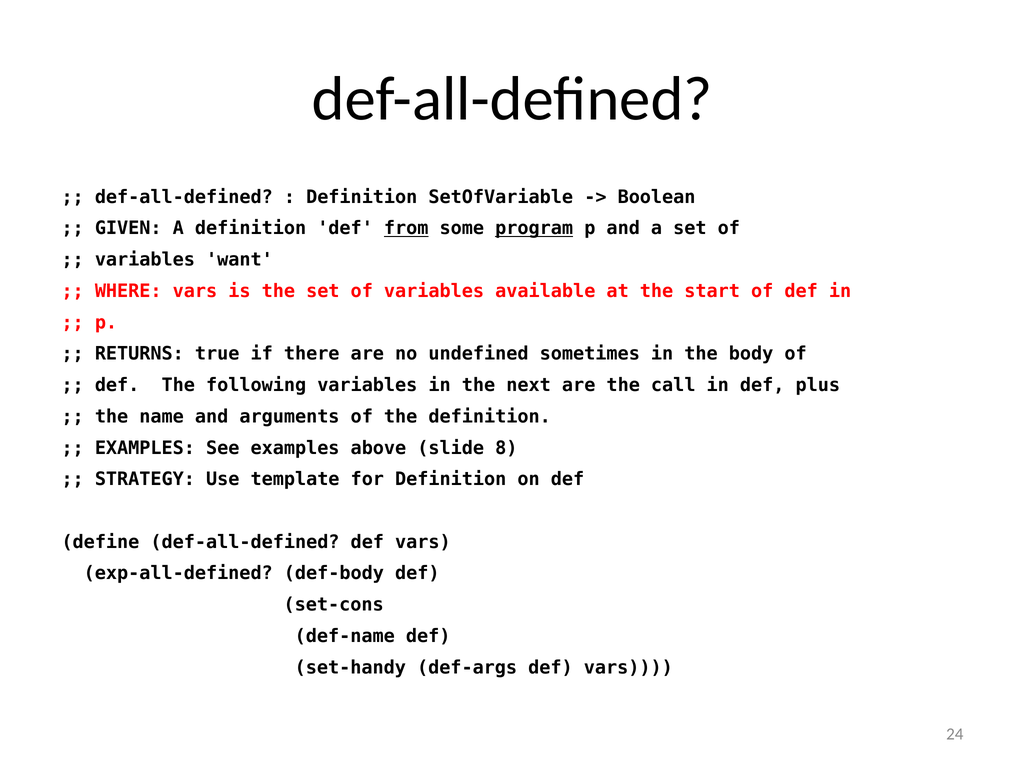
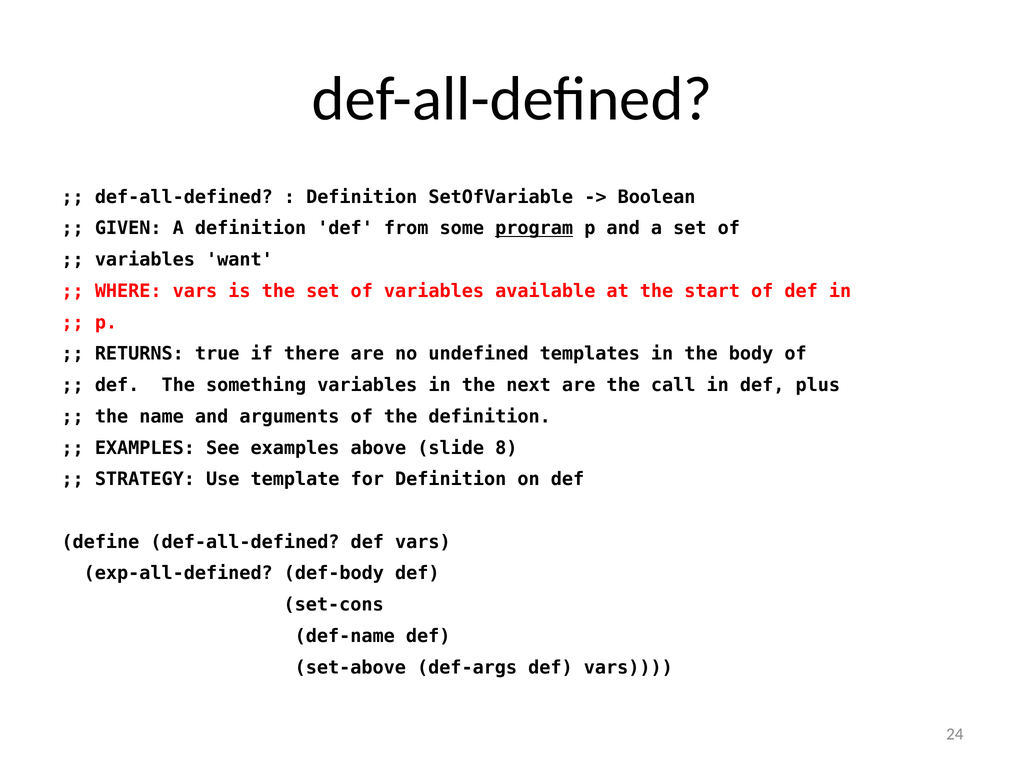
from underline: present -> none (406, 228)
sometimes: sometimes -> templates (590, 354)
following: following -> something (256, 385)
set-handy: set-handy -> set-above (350, 667)
